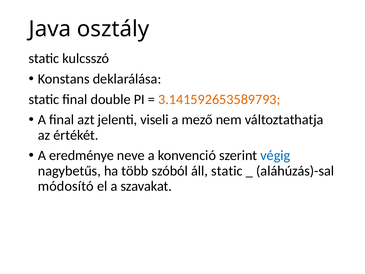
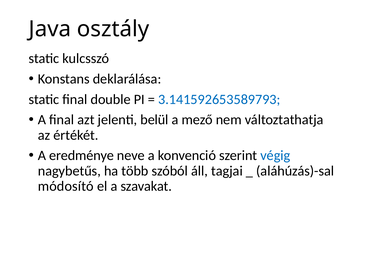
3.141592653589793 colour: orange -> blue (219, 99)
viseli: viseli -> belül (154, 120)
áll static: static -> tagjai (227, 171)
